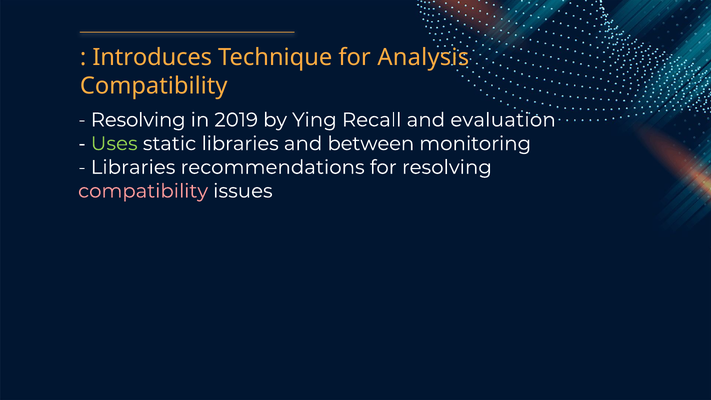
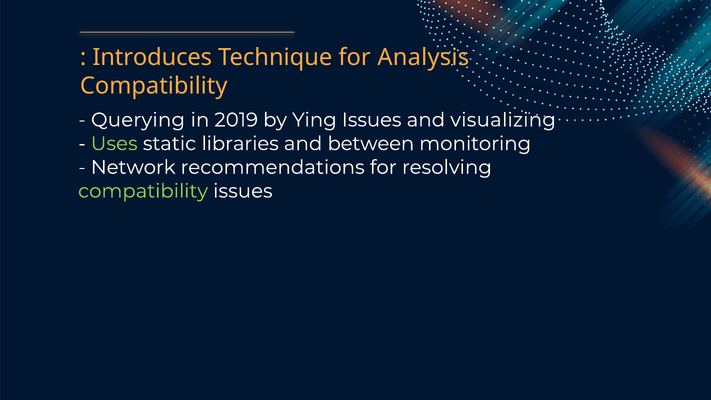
Resolving: Resolving -> Querying (138, 120)
Ying Recall: Recall -> Issues (372, 120)
evaluation: evaluation -> visualizing (503, 120)
Libraries: Libraries -> Network (133, 167)
compatibility colour: pink -> light green (143, 191)
